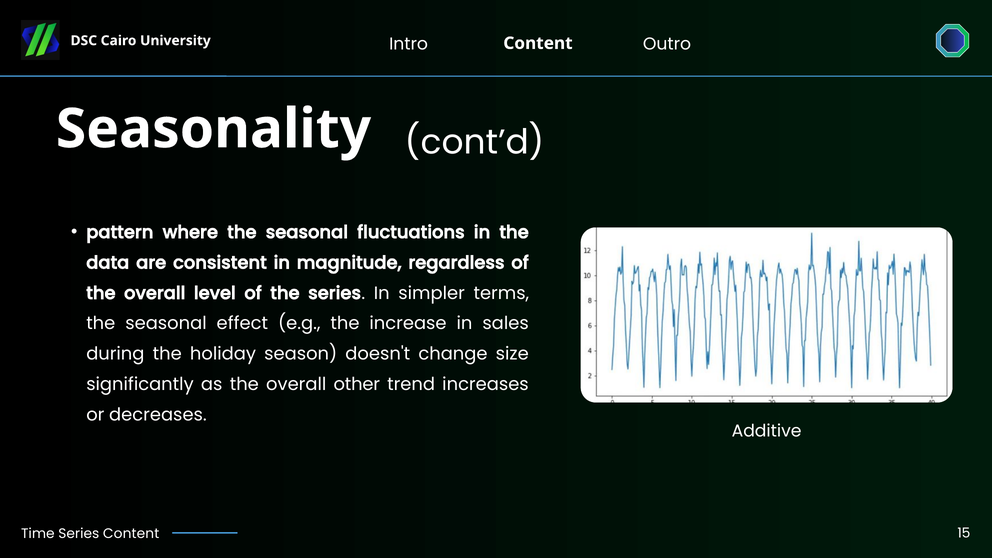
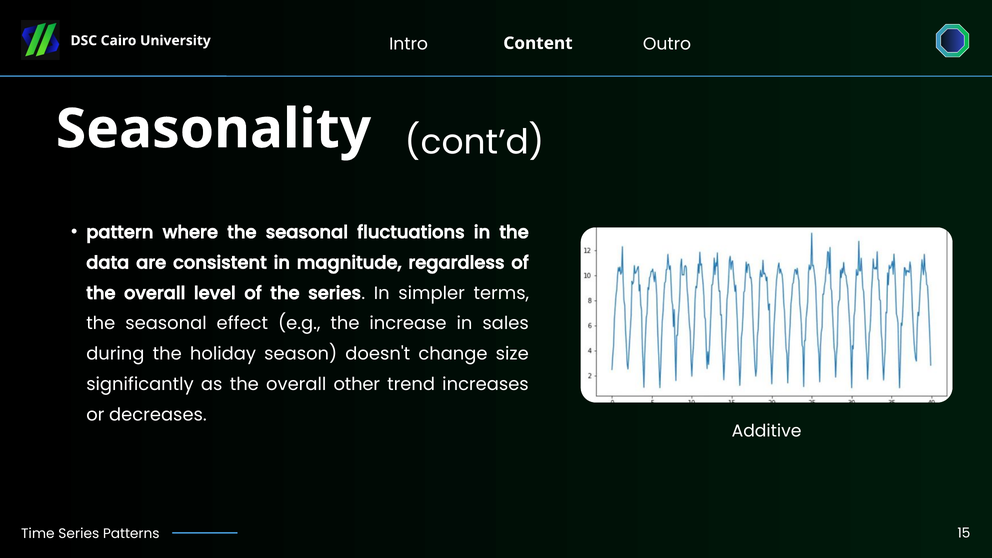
Series Content: Content -> Patterns (131, 534)
